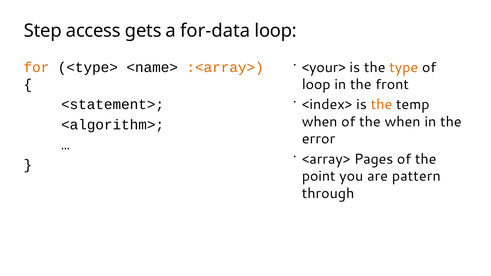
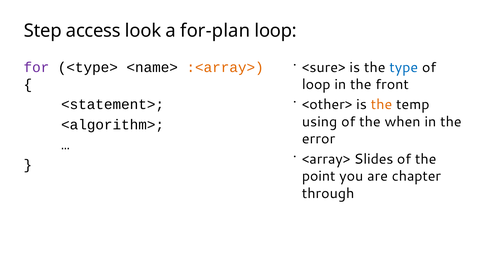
gets: gets -> look (143, 31)
for-data: for-data -> for-plan (215, 31)
<your>: <your> -> <sure> (324, 67)
type colour: orange -> blue (404, 67)
for colour: orange -> purple (36, 67)
<index>: <index> -> <other> (327, 105)
when: when -> using (320, 122)
Pages: Pages -> Slides (374, 159)
pattern: pattern -> chapter (416, 176)
